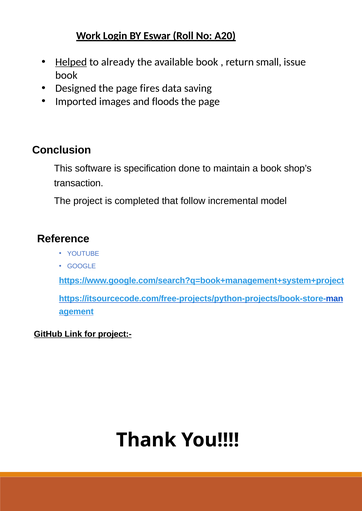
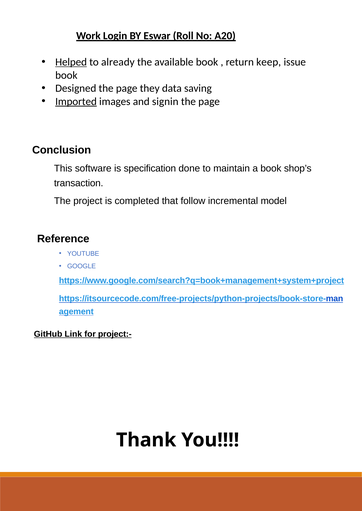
small: small -> keep (269, 62)
fires: fires -> they (150, 88)
Imported underline: none -> present (76, 102)
floods: floods -> signin (165, 102)
